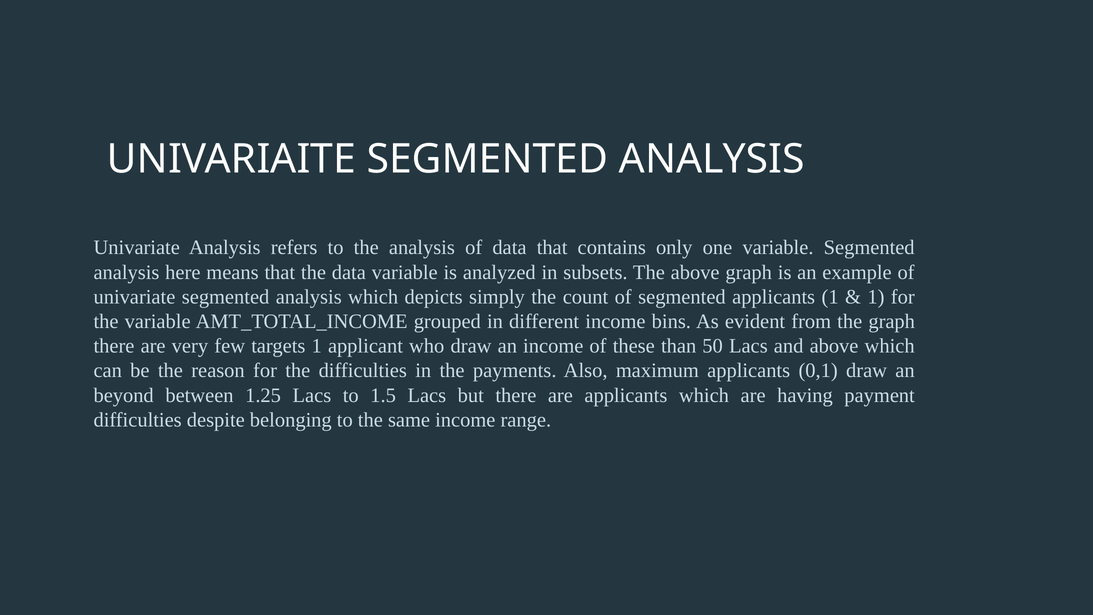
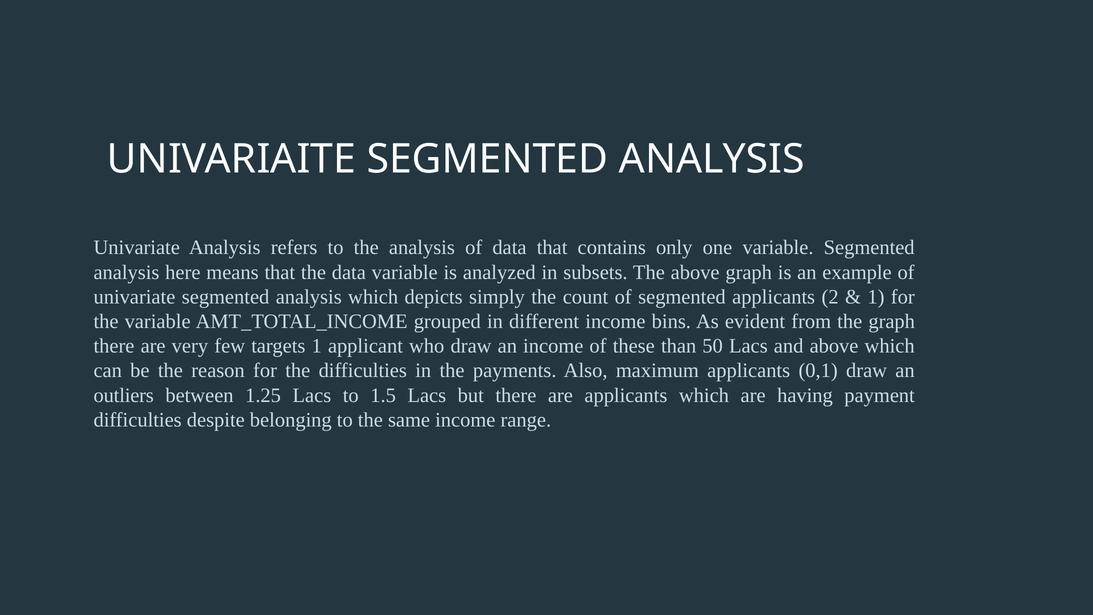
applicants 1: 1 -> 2 (830, 297)
beyond: beyond -> outliers (124, 395)
